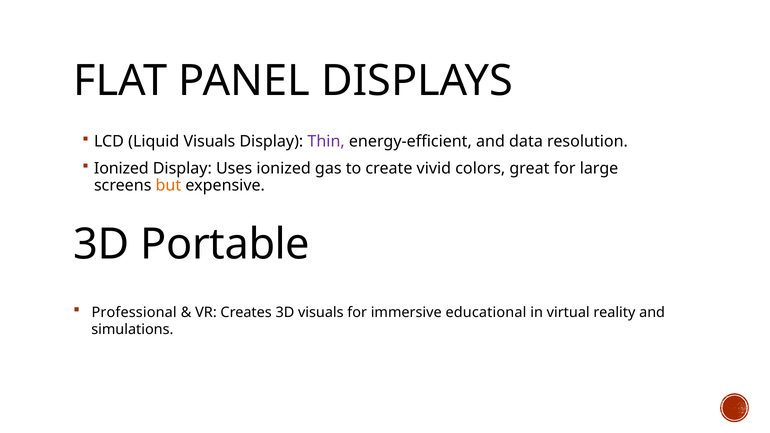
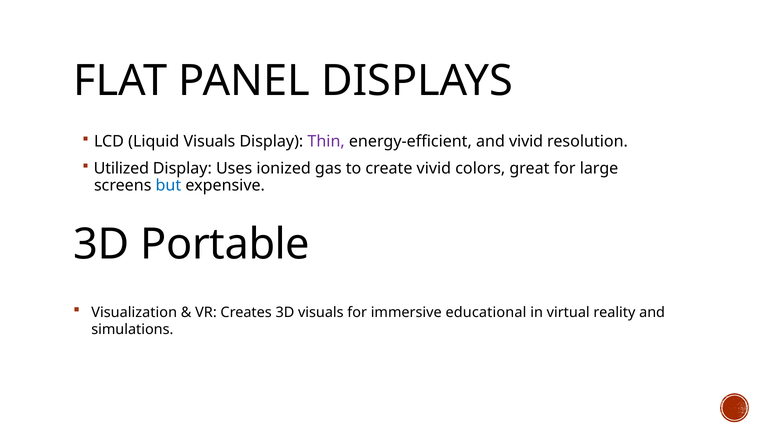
and data: data -> vivid (526, 141)
Ionized: Ionized -> Utilized (121, 168)
but colour: orange -> blue (168, 186)
Professional: Professional -> Visualization (134, 312)
